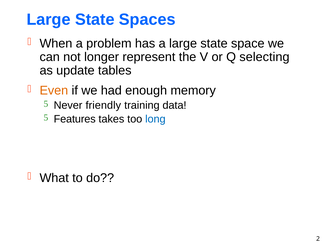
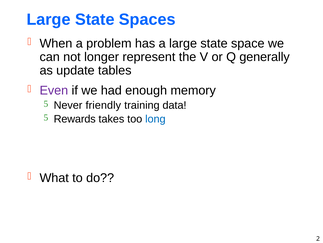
selecting: selecting -> generally (265, 57)
Even colour: orange -> purple (54, 90)
Features: Features -> Rewards (75, 119)
